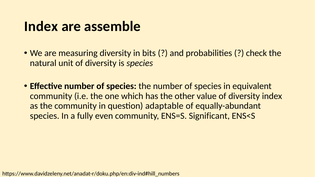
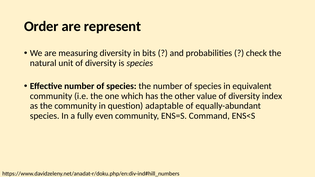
Index: Index -> Order (41, 26)
assemble: assemble -> represent (113, 26)
Significant: Significant -> Command (209, 116)
